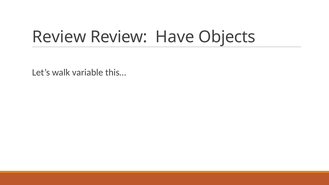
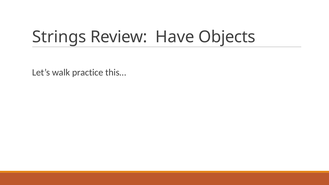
Review: Review -> Strings (59, 37)
variable: variable -> practice (88, 72)
